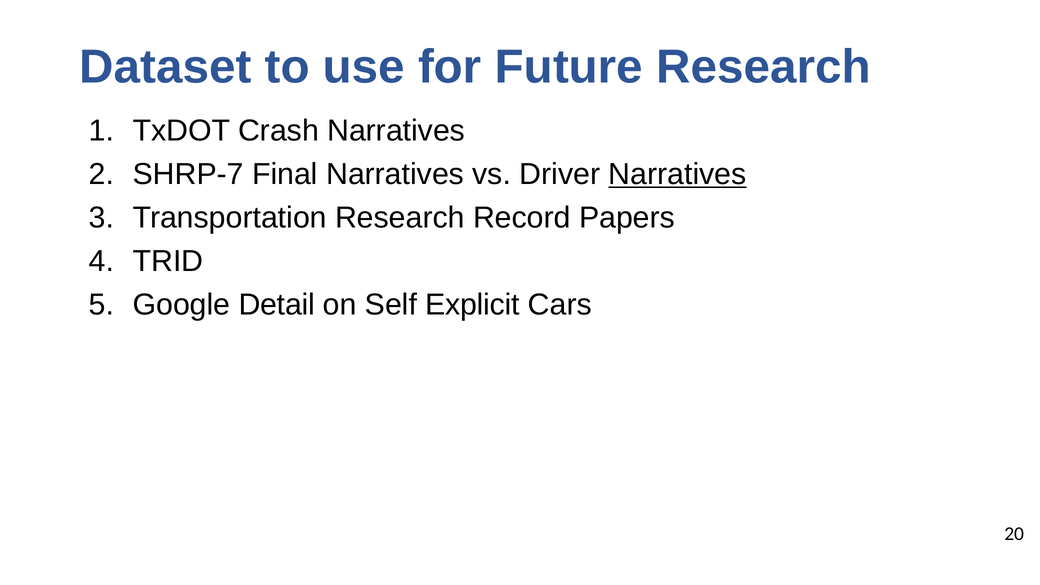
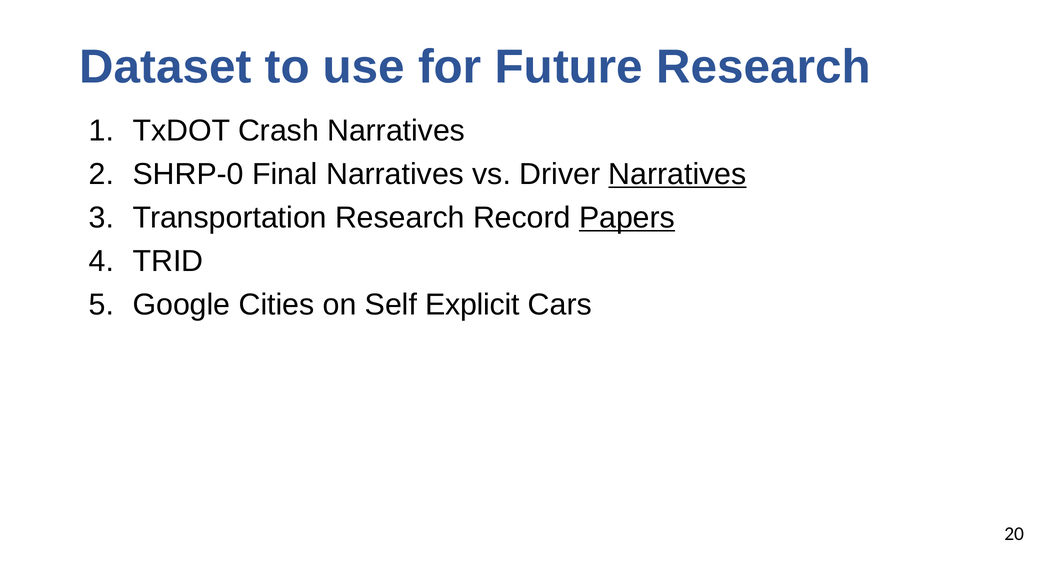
SHRP-7: SHRP-7 -> SHRP-0 (188, 174)
Papers underline: none -> present (627, 218)
Detail: Detail -> Cities (277, 305)
